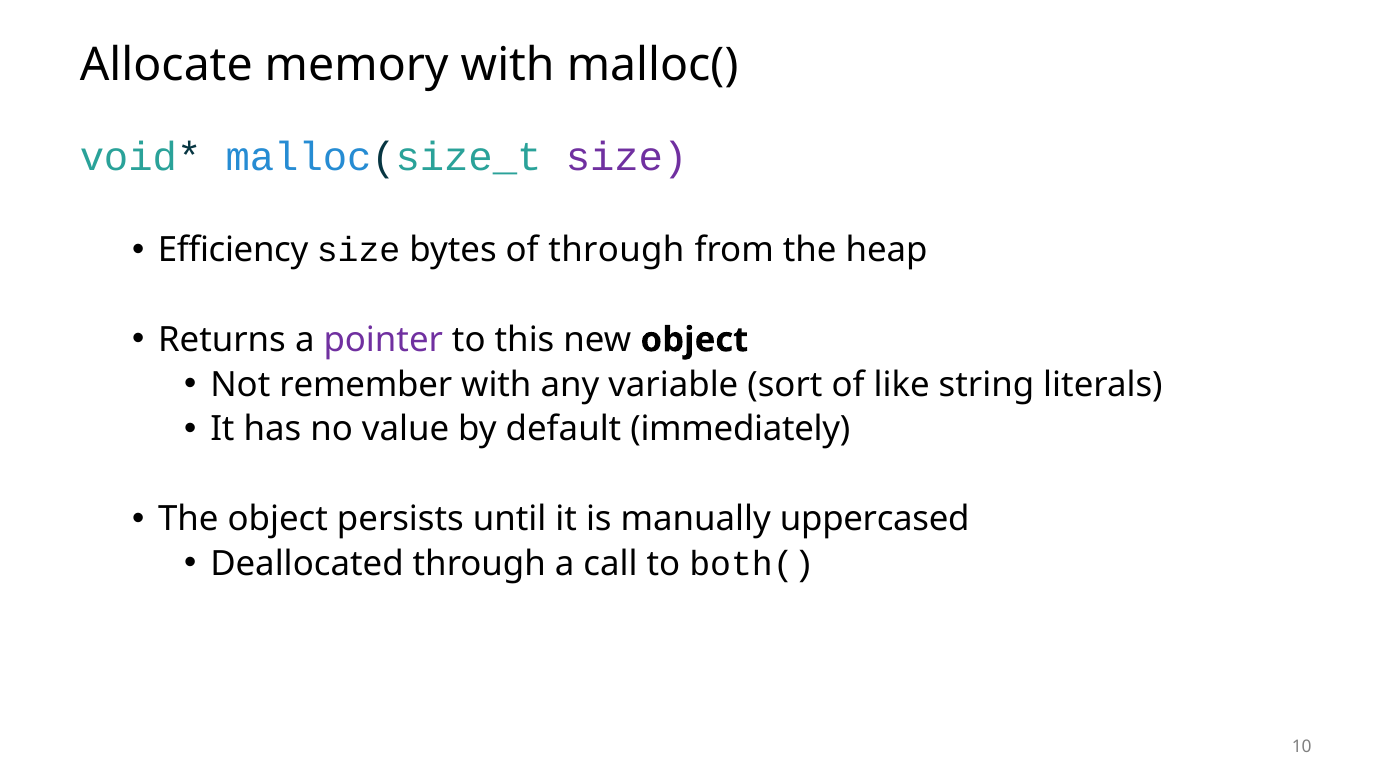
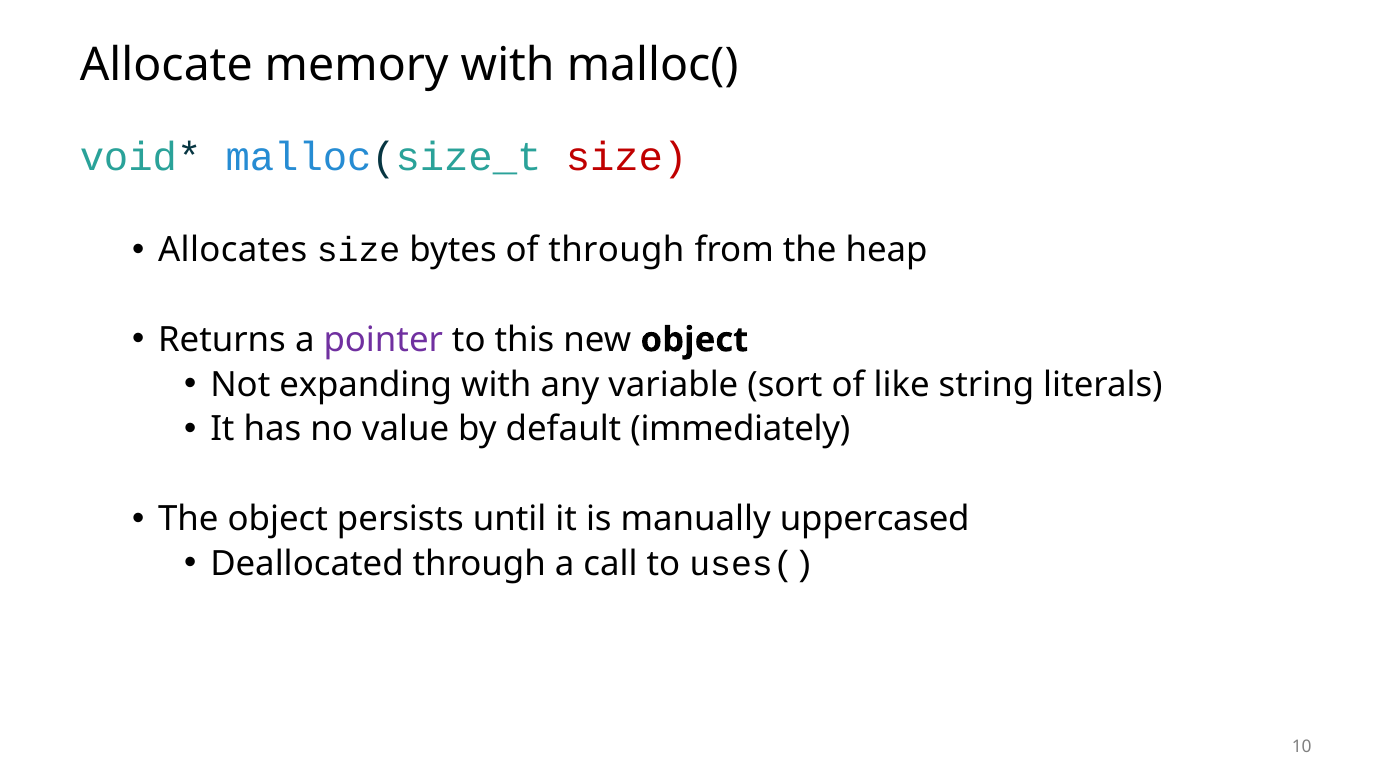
size colour: purple -> red (627, 157)
Efficiency: Efficiency -> Allocates (233, 250)
remember: remember -> expanding (366, 385)
both(: both( -> uses( (752, 564)
